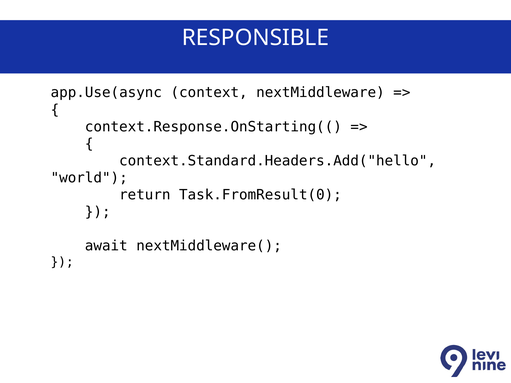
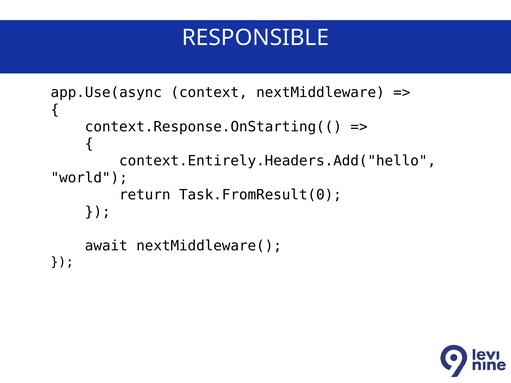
context.Standard.Headers.Add("hello: context.Standard.Headers.Add("hello -> context.Entirely.Headers.Add("hello (278, 161)
